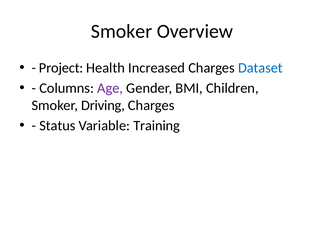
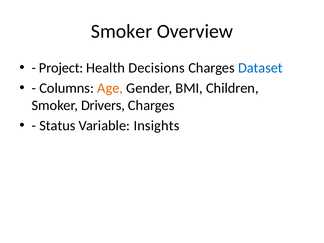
Increased: Increased -> Decisions (157, 68)
Age colour: purple -> orange (110, 88)
Driving: Driving -> Drivers (103, 105)
Training: Training -> Insights (156, 126)
